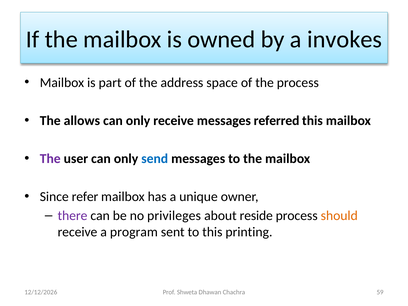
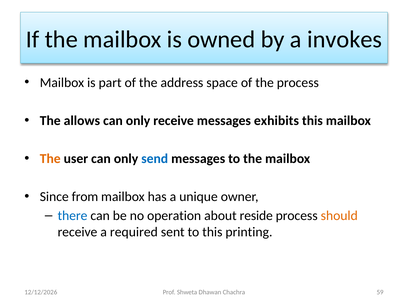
referred: referred -> exhibits (276, 121)
The colour: purple -> orange (50, 159)
refer: refer -> from (85, 197)
there colour: purple -> blue (73, 216)
privileges: privileges -> operation (174, 216)
program: program -> required (134, 232)
